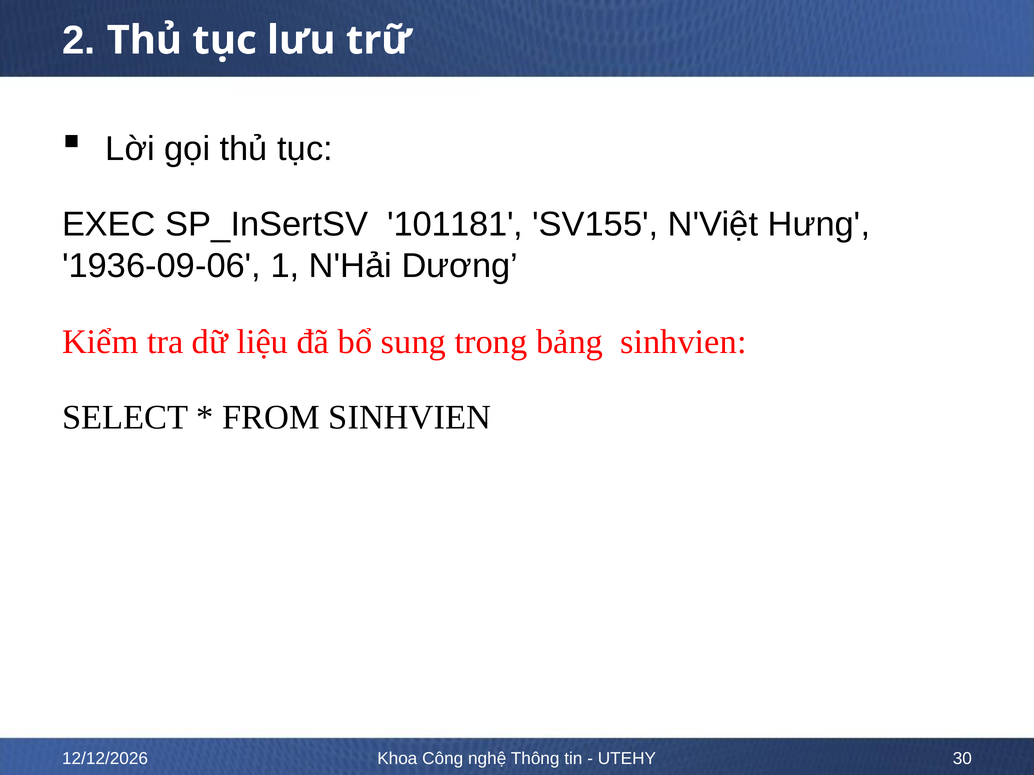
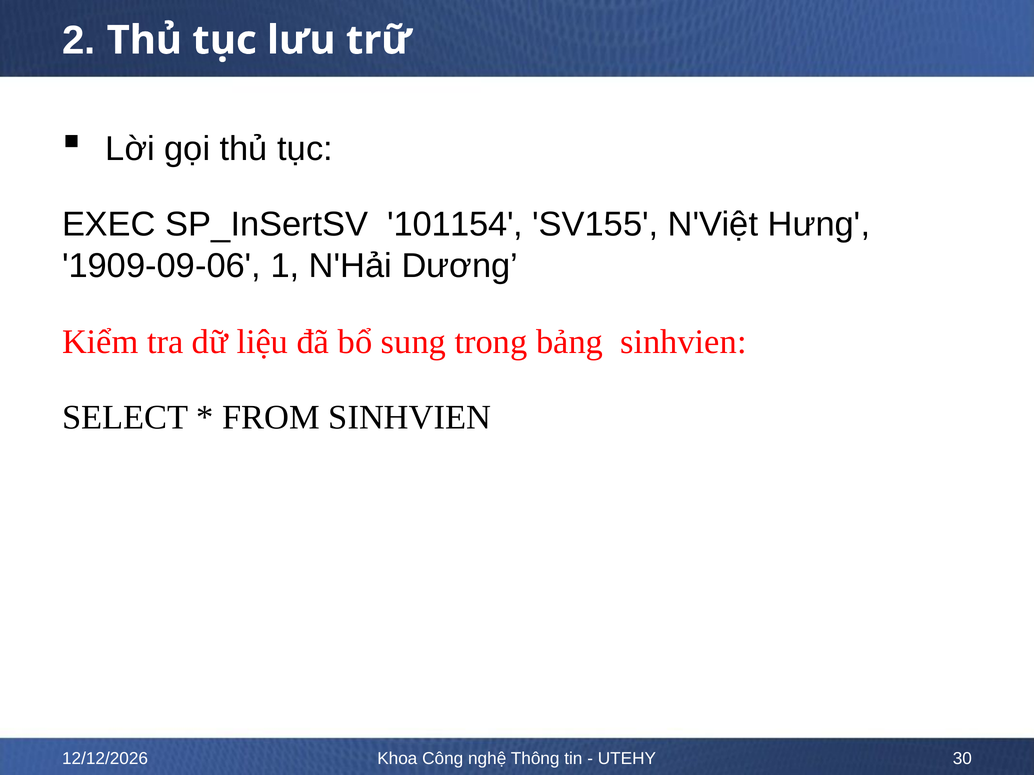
101181: 101181 -> 101154 (455, 225)
1936-09-06: 1936-09-06 -> 1909-09-06 (161, 266)
